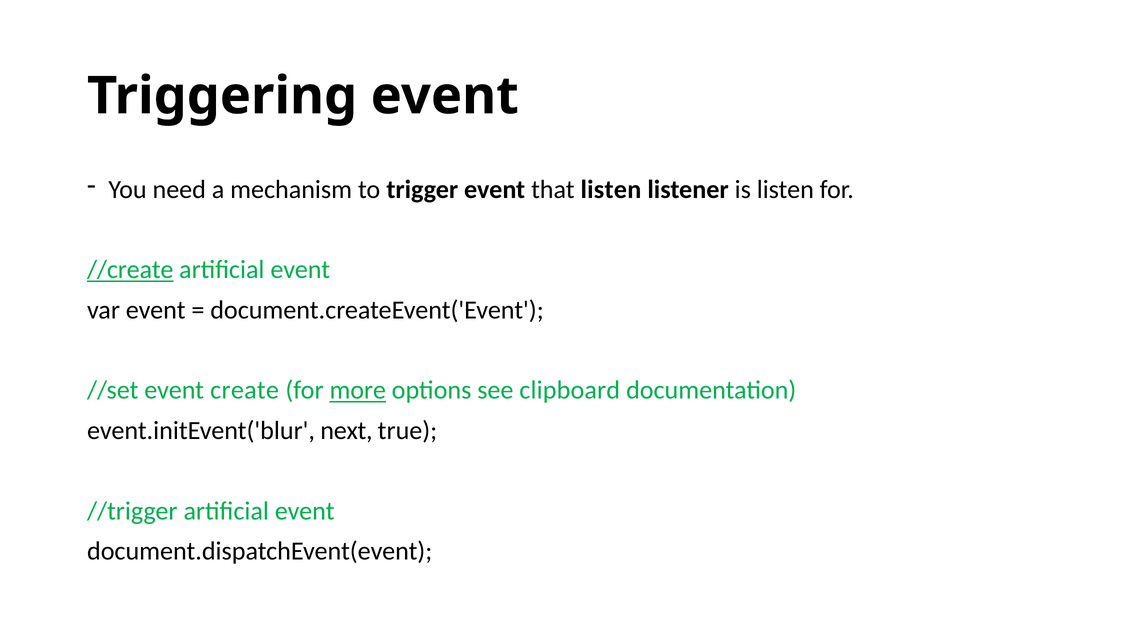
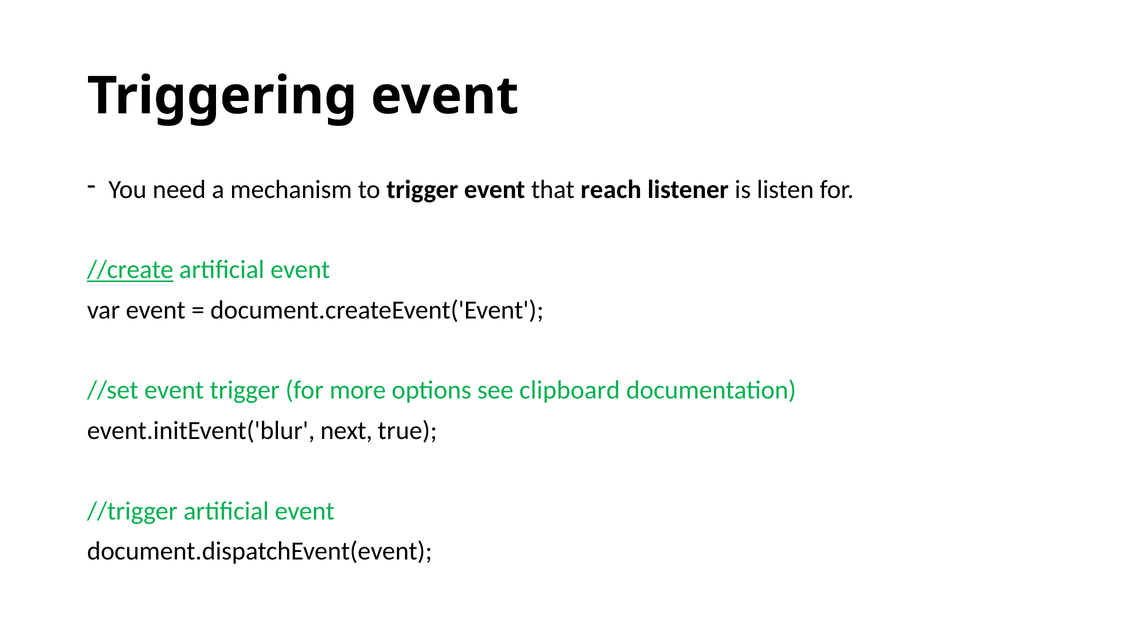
that listen: listen -> reach (611, 189)
event create: create -> trigger (245, 390)
more underline: present -> none (358, 390)
